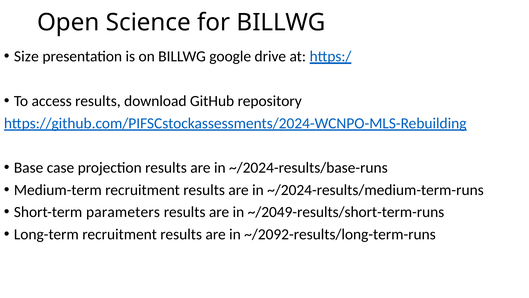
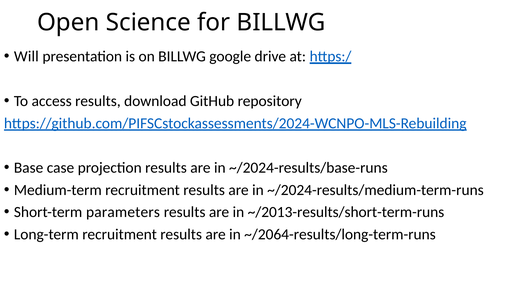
Size: Size -> Will (26, 56)
~/2049-results/short-term-runs: ~/2049-results/short-term-runs -> ~/2013-results/short-term-runs (346, 212)
~/2092-results/long-term-runs: ~/2092-results/long-term-runs -> ~/2064-results/long-term-runs (340, 234)
